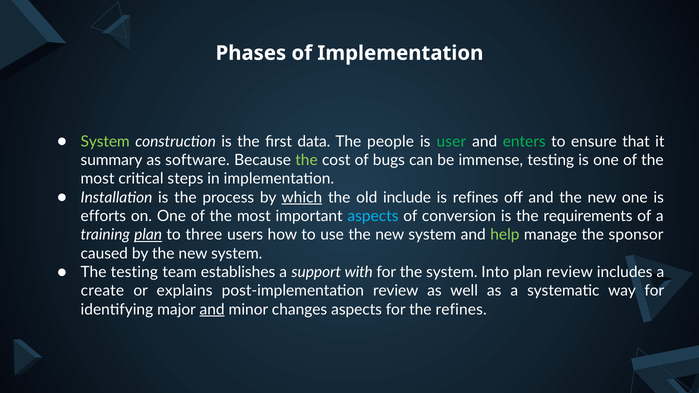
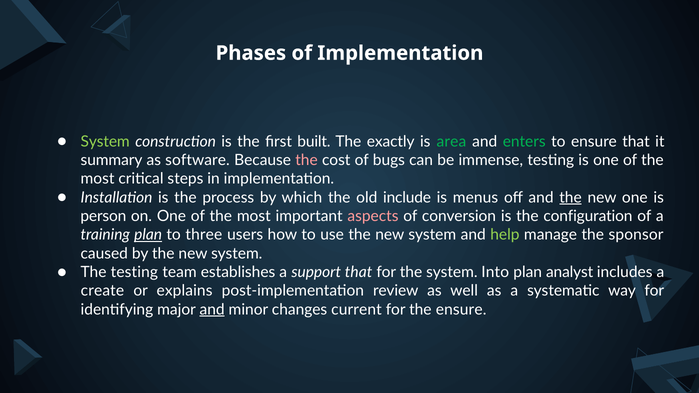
data: data -> built (314, 142)
people: people -> exactly (391, 142)
user: user -> area (451, 142)
the colour: light green -> pink (307, 160)
which underline: present -> none (302, 198)
is refines: refines -> menus (475, 198)
the underline: none -> present (571, 198)
efforts: efforts -> person (103, 216)
aspects colour: light blue -> pink (373, 216)
requirements: requirements -> configuration (588, 216)
support with: with -> that (359, 272)
plan review: review -> analyst (570, 272)
changes aspects: aspects -> current (356, 310)
the refines: refines -> ensure (461, 310)
